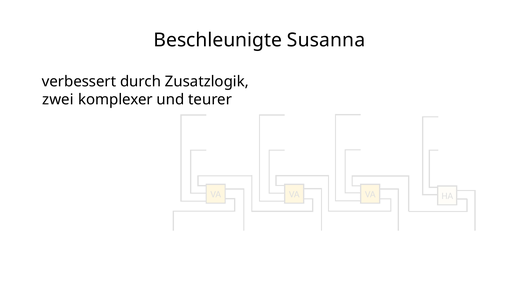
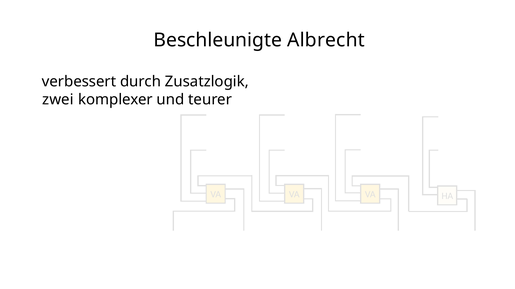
Susanna: Susanna -> Albrecht (326, 40)
